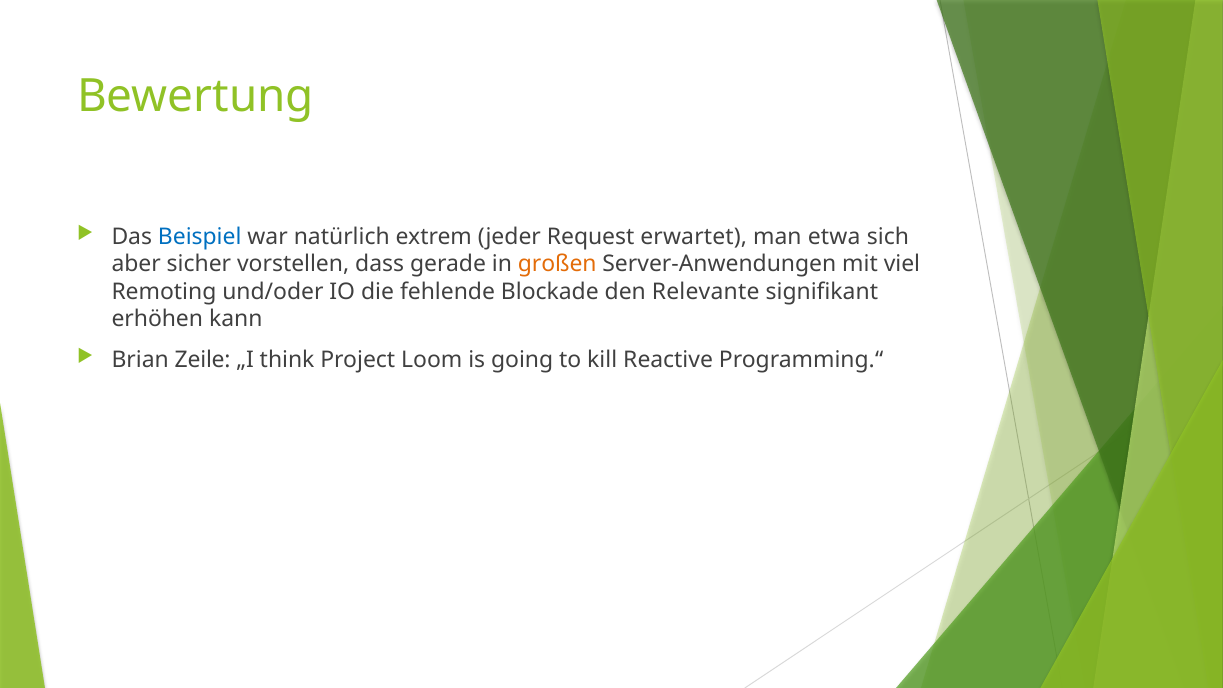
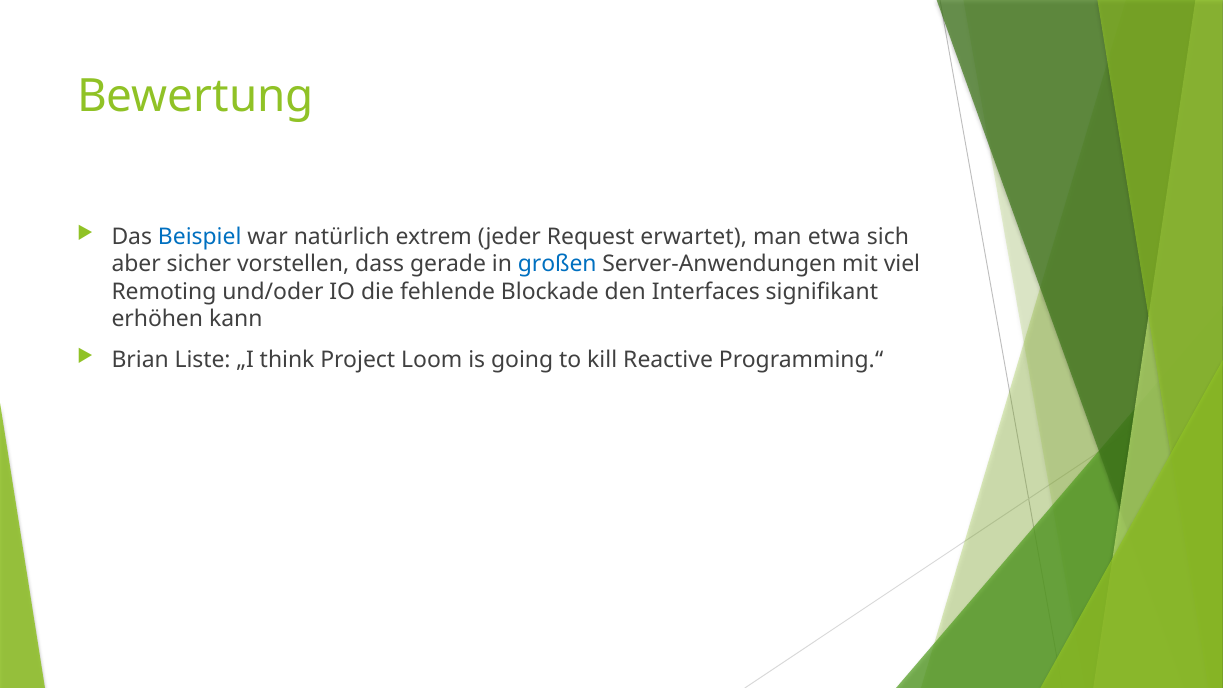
großen colour: orange -> blue (557, 264)
Relevante: Relevante -> Interfaces (706, 292)
Zeile: Zeile -> Liste (203, 360)
